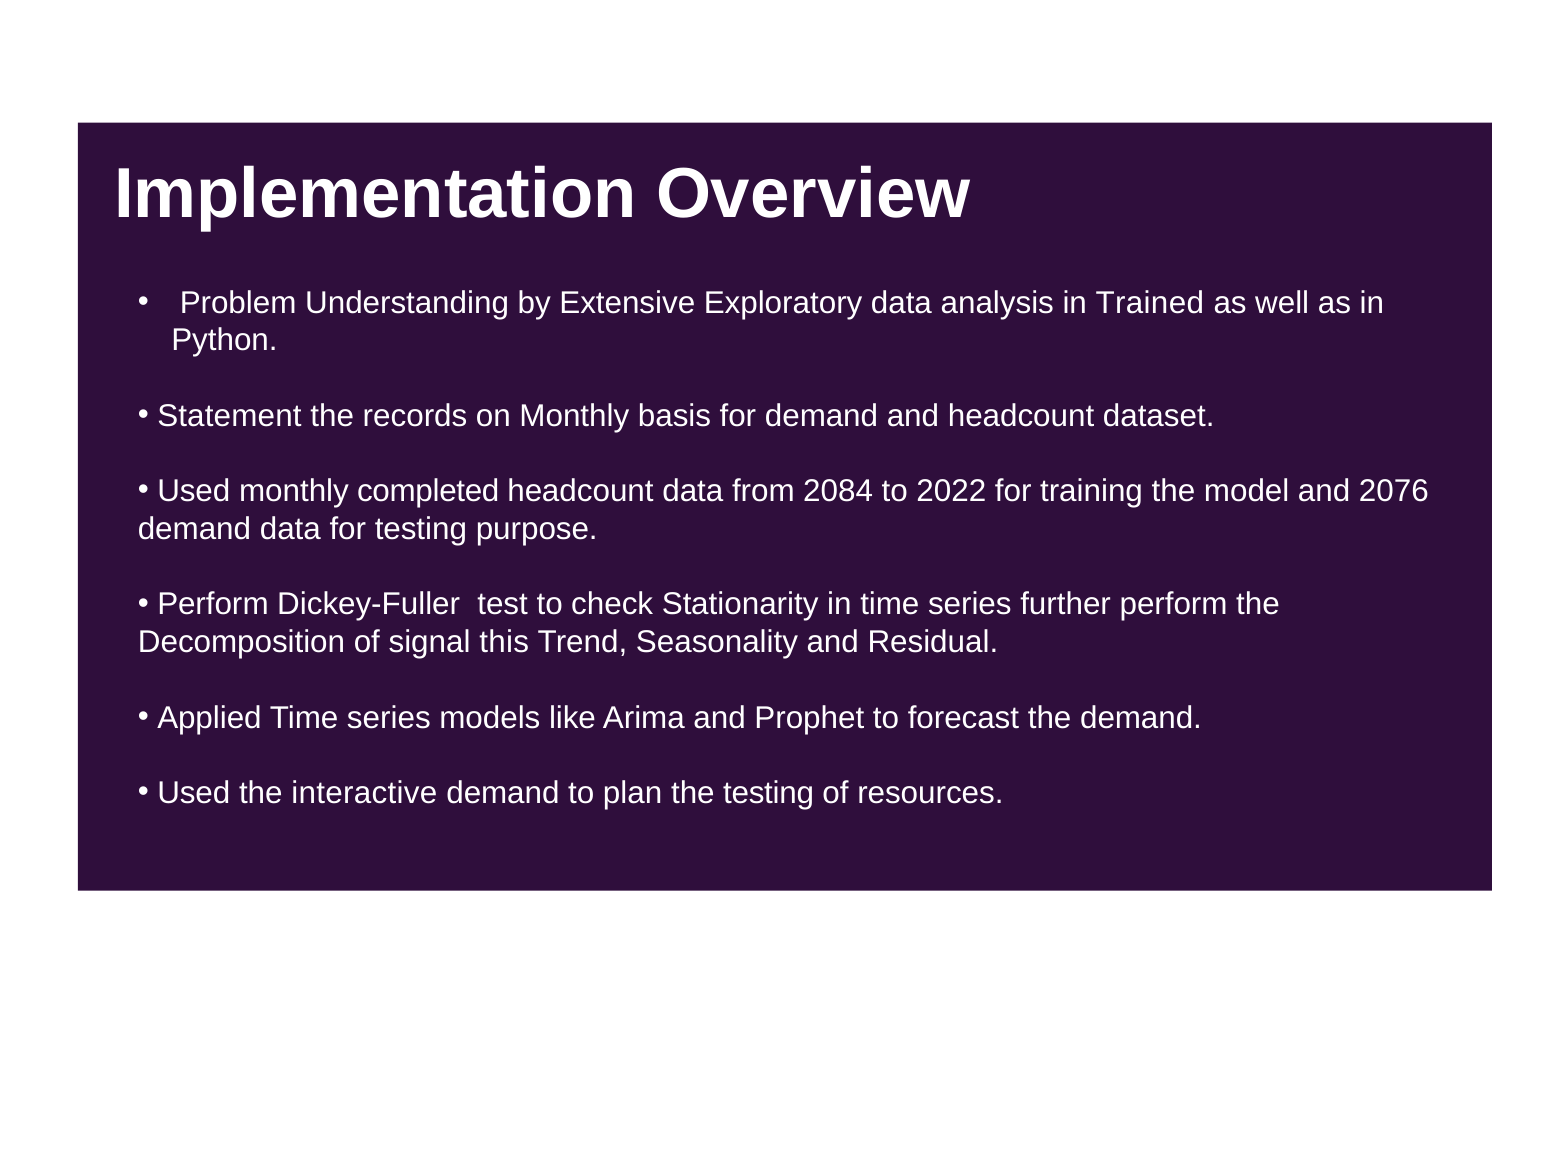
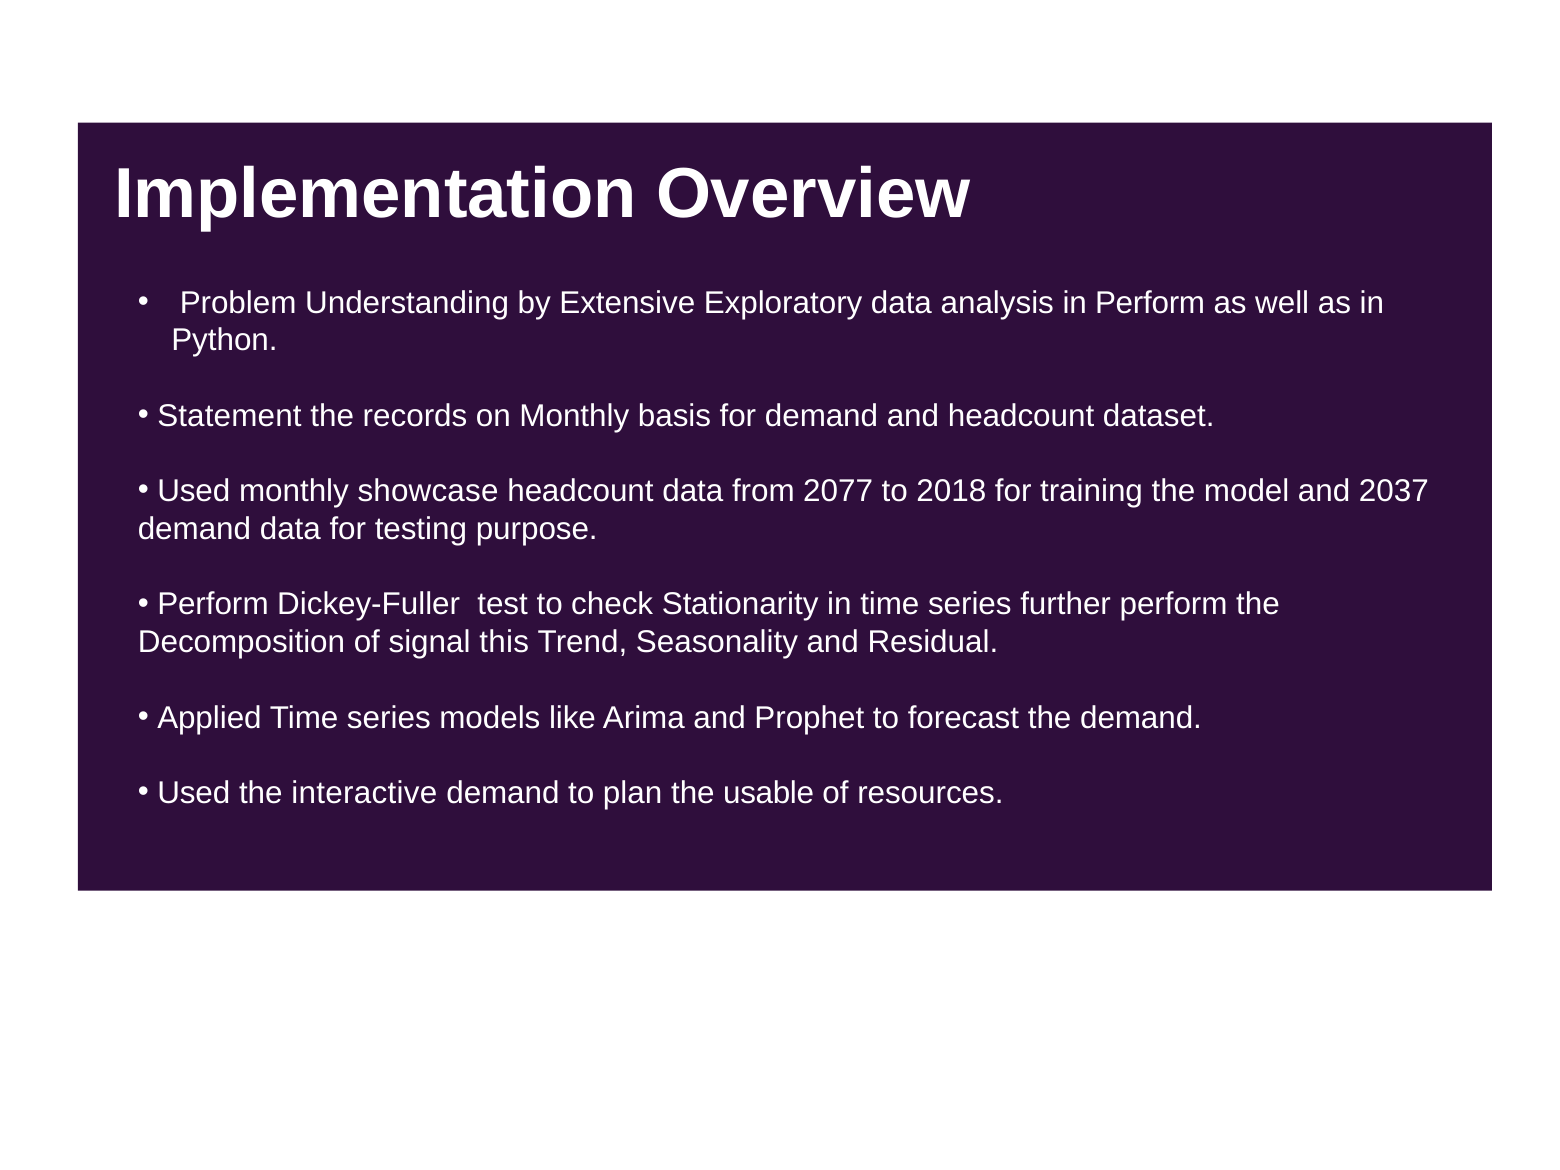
in Trained: Trained -> Perform (1150, 303)
completed: completed -> showcase (428, 491)
2084: 2084 -> 2077 (838, 491)
2022: 2022 -> 2018 (951, 491)
2076: 2076 -> 2037 (1394, 491)
the testing: testing -> usable (769, 793)
